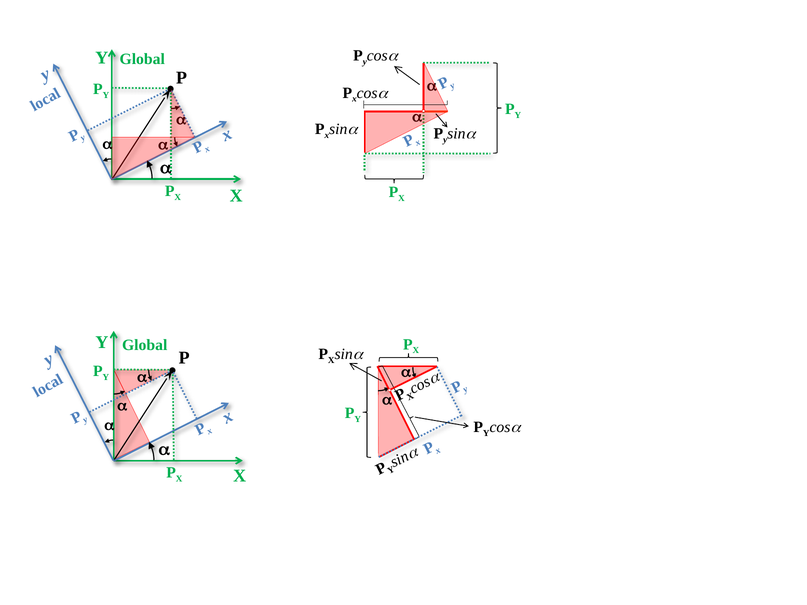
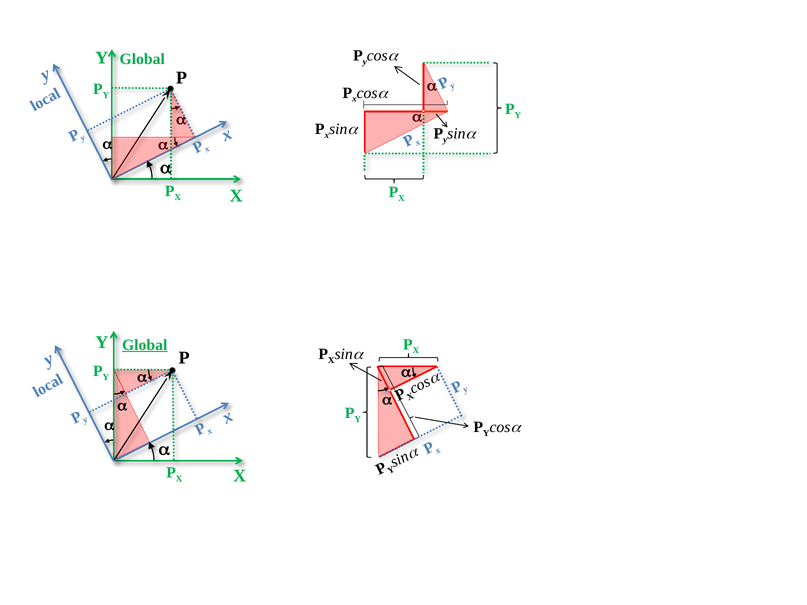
Global underline: none -> present (145, 345)
